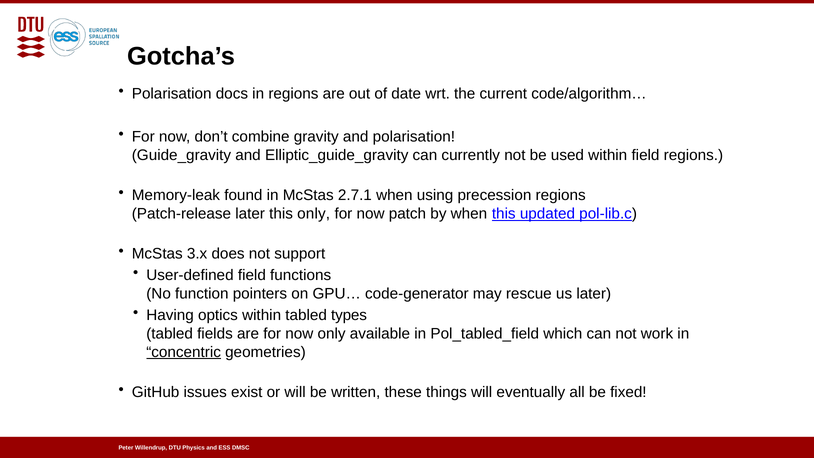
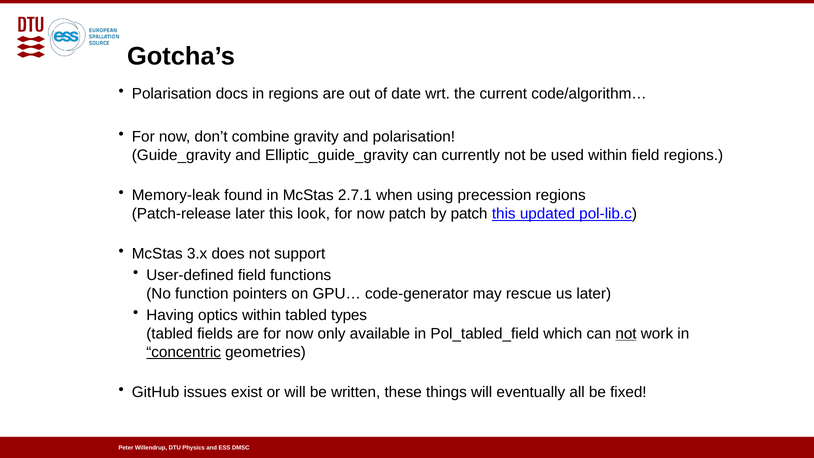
this only: only -> look (314, 214)
by when: when -> patch (469, 214)
not underline: none -> present (626, 334)
